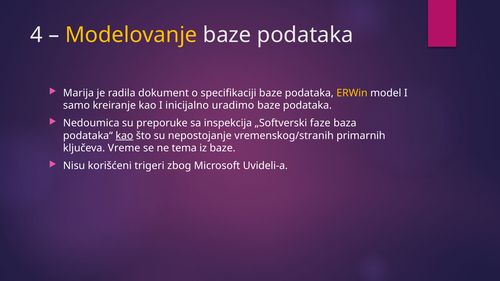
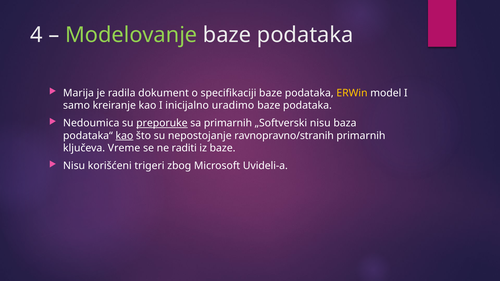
Modelovanje colour: yellow -> light green (131, 35)
preporuke underline: none -> present (162, 123)
sa inspekcija: inspekcija -> primarnih (228, 123)
„Softverski faze: faze -> nisu (320, 123)
vremenskog/stranih: vremenskog/stranih -> ravnopravno/stranih (284, 136)
tema: tema -> raditi (184, 148)
